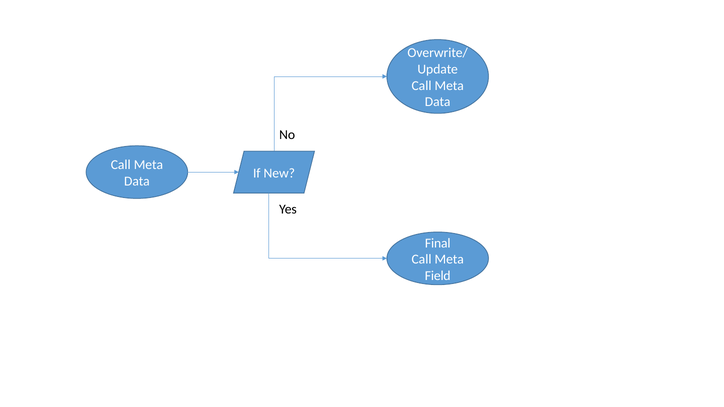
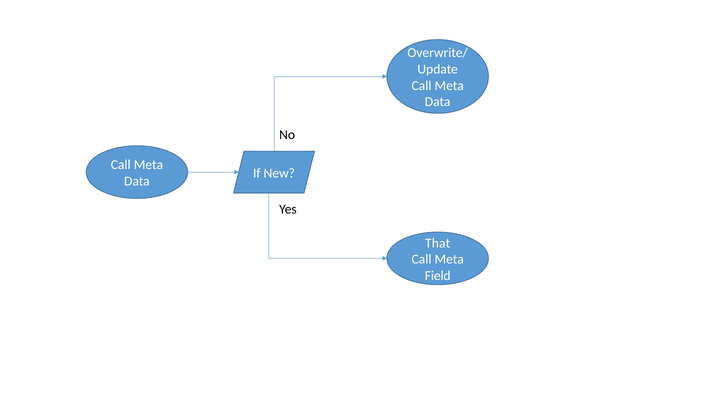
Final: Final -> That (438, 243)
